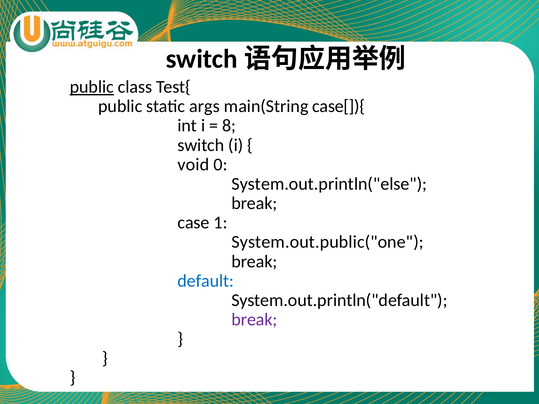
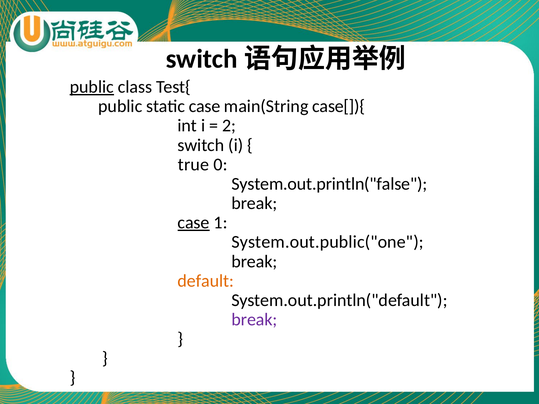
static args: args -> case (205, 106)
8: 8 -> 2 (229, 126)
void: void -> true (193, 165)
System.out.println("else: System.out.println("else -> System.out.println("false (329, 184)
case underline: none -> present (194, 223)
default colour: blue -> orange (206, 281)
